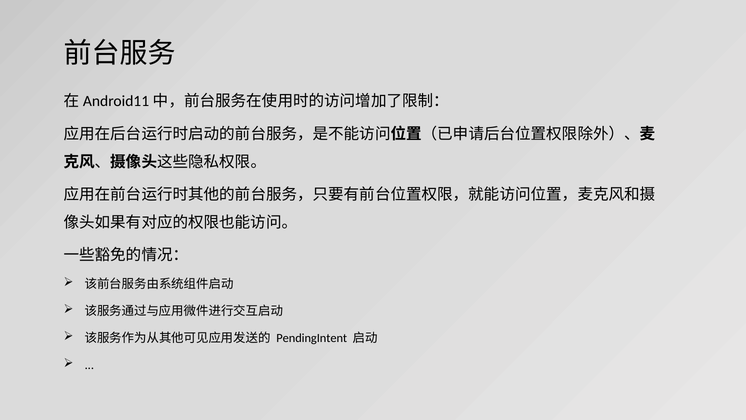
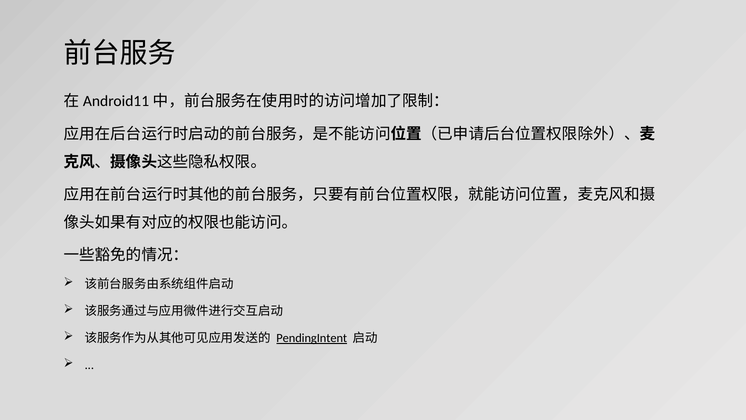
PendingIntent underline: none -> present (312, 338)
